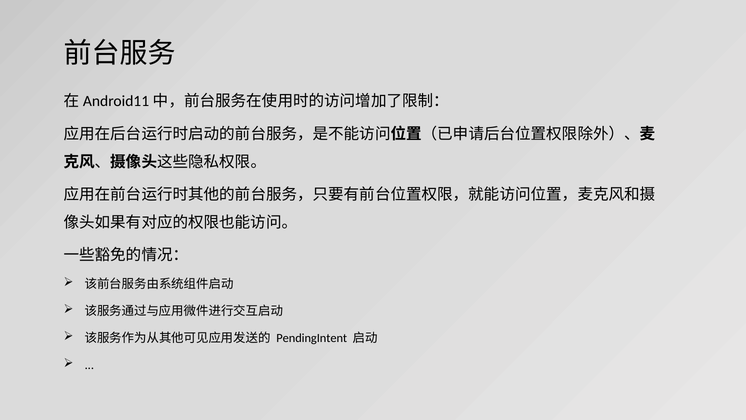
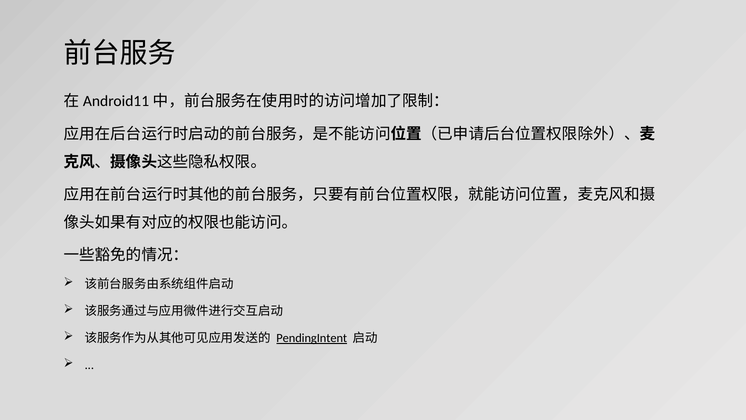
PendingIntent underline: none -> present (312, 338)
